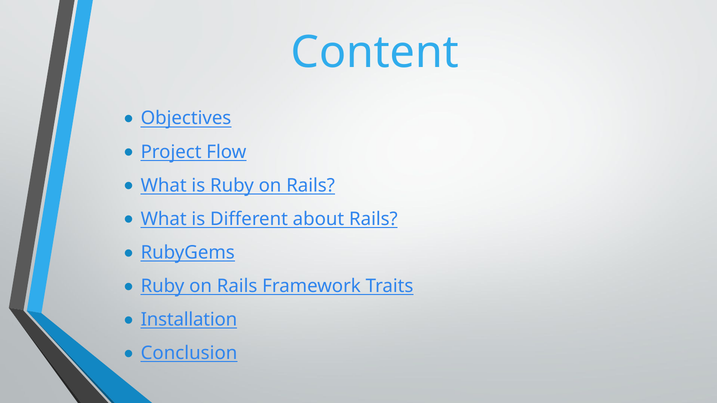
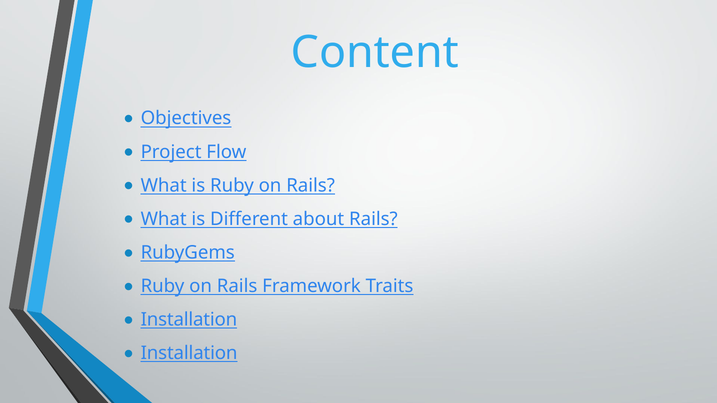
Conclusion: Conclusion -> Installation (189, 353)
